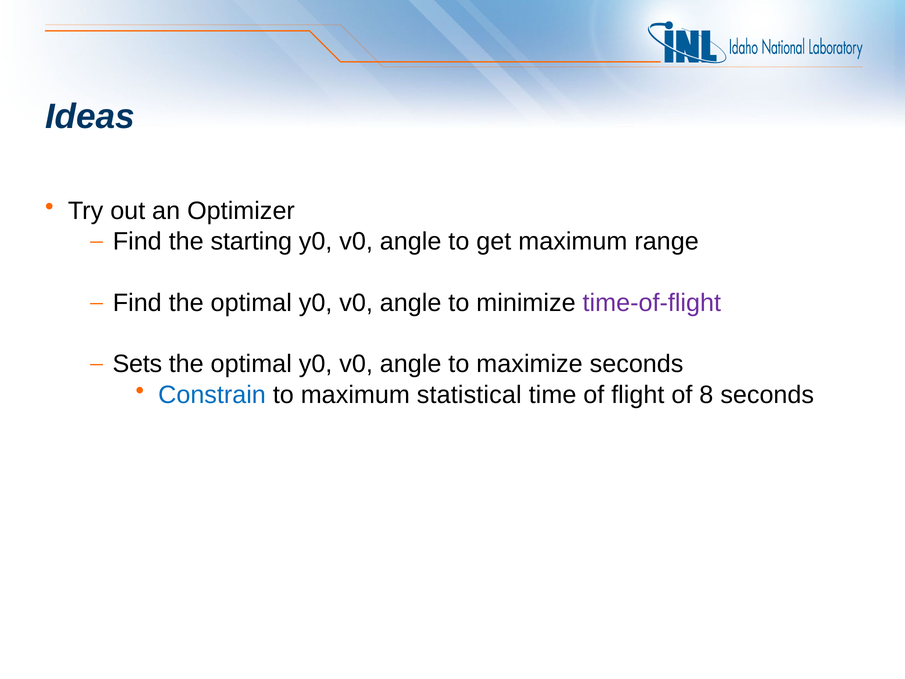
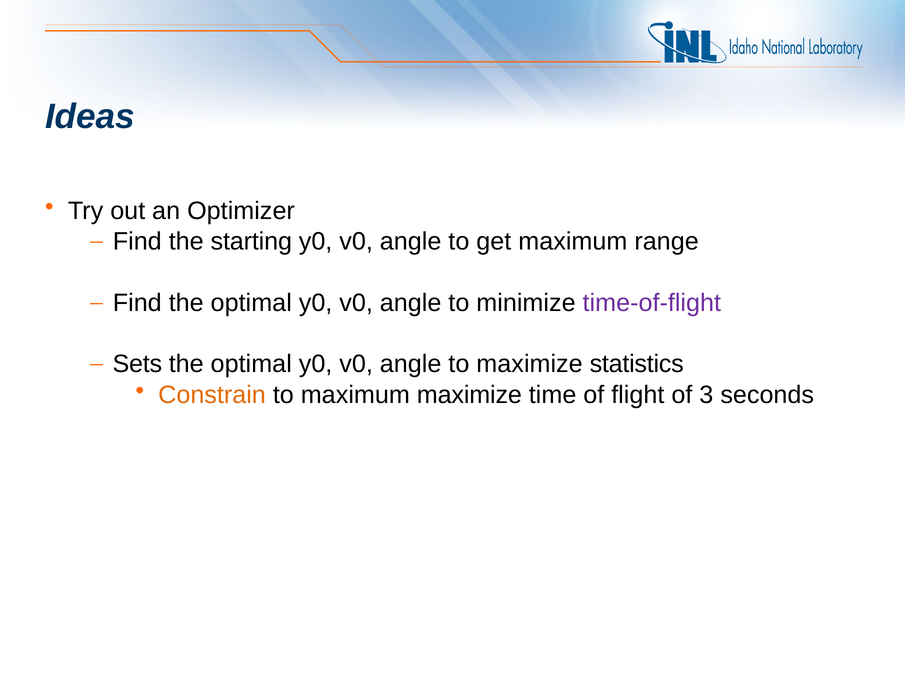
maximize seconds: seconds -> statistics (637, 364)
Constrain colour: blue -> orange (212, 395)
maximum statistical: statistical -> maximize (469, 395)
8: 8 -> 3 (706, 395)
